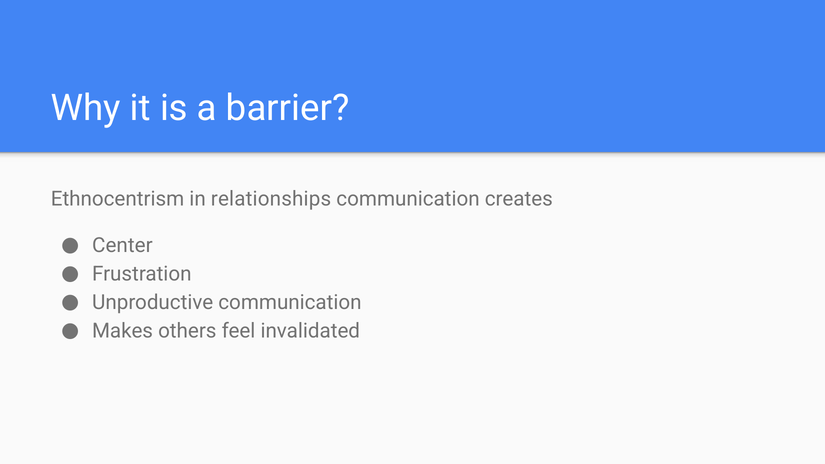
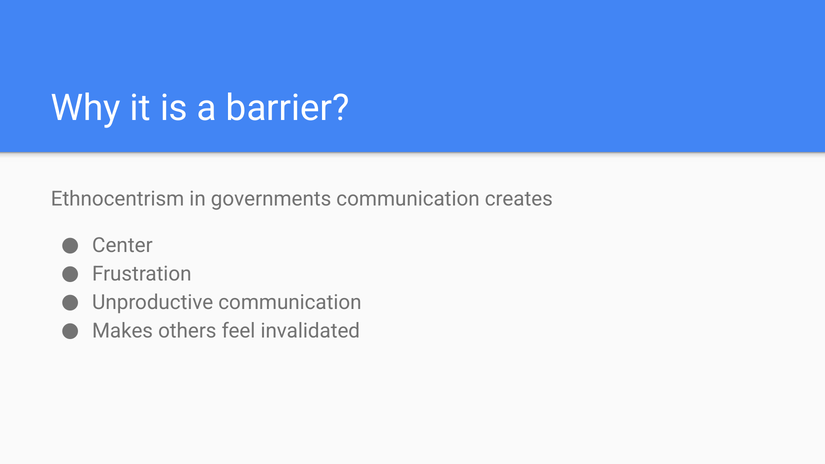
relationships: relationships -> governments (271, 199)
